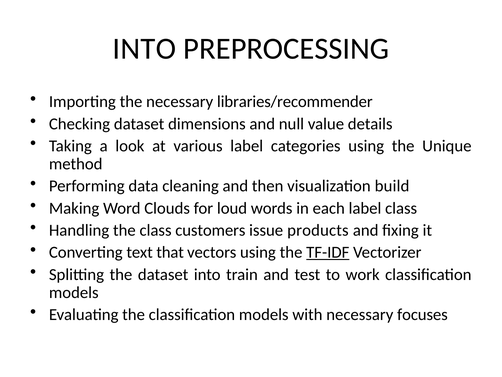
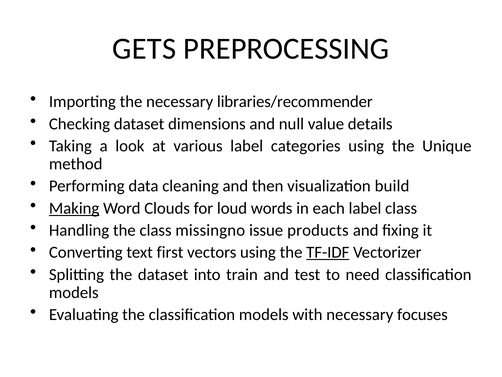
INTO: INTO -> GETS (144, 49)
Making underline: none -> present (74, 208)
customers: customers -> missingno (210, 230)
that: that -> first (170, 252)
work: work -> need (363, 274)
